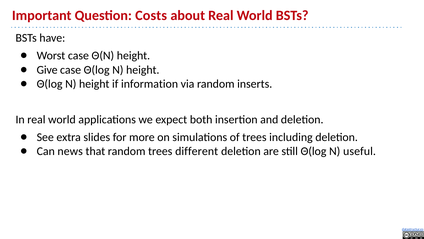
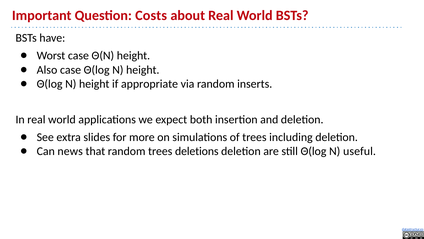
Give: Give -> Also (47, 70)
information: information -> appropriate (150, 84)
different: different -> deletions (197, 151)
